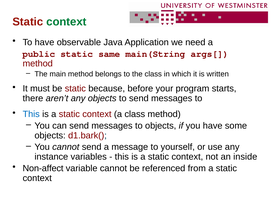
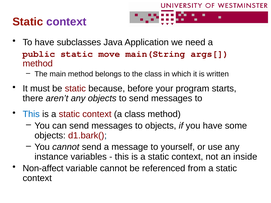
context colour: green -> purple (66, 22)
observable: observable -> subclasses (79, 42)
same: same -> move (109, 54)
